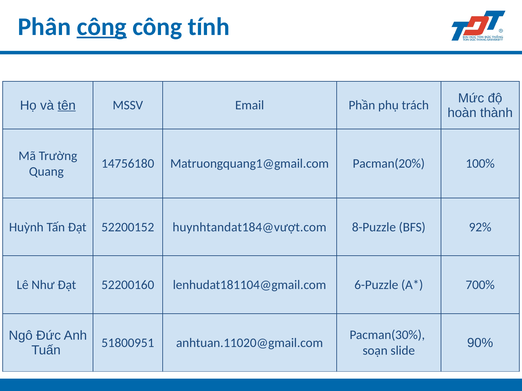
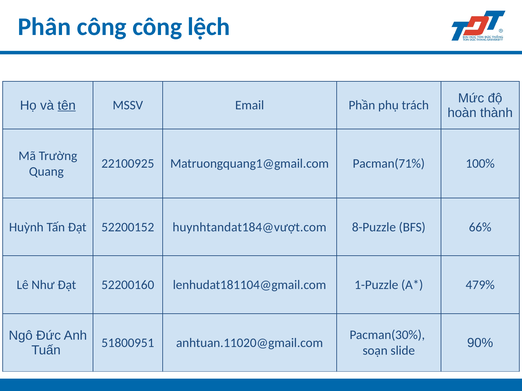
công underline: present -> none (102, 27)
tính: tính -> lệch (209, 27)
14756180: 14756180 -> 22100925 (128, 164)
Pacman(20%: Pacman(20% -> Pacman(71% (389, 164)
92%: 92% -> 66% (480, 227)
6-Puzzle: 6-Puzzle -> 1-Puzzle (376, 285)
700%: 700% -> 479% (480, 285)
